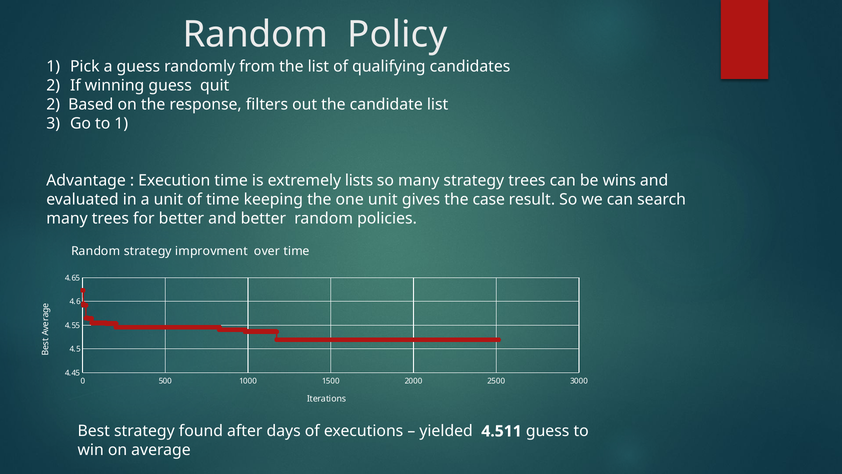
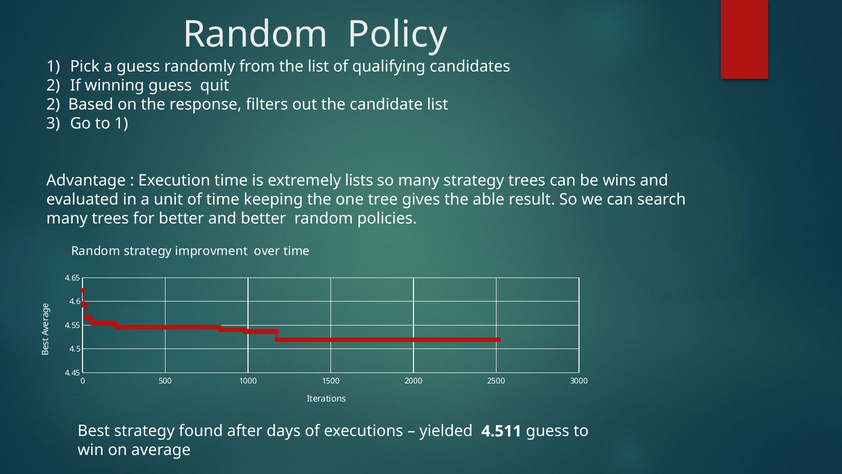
one unit: unit -> tree (383, 199)
case: case -> able (489, 199)
